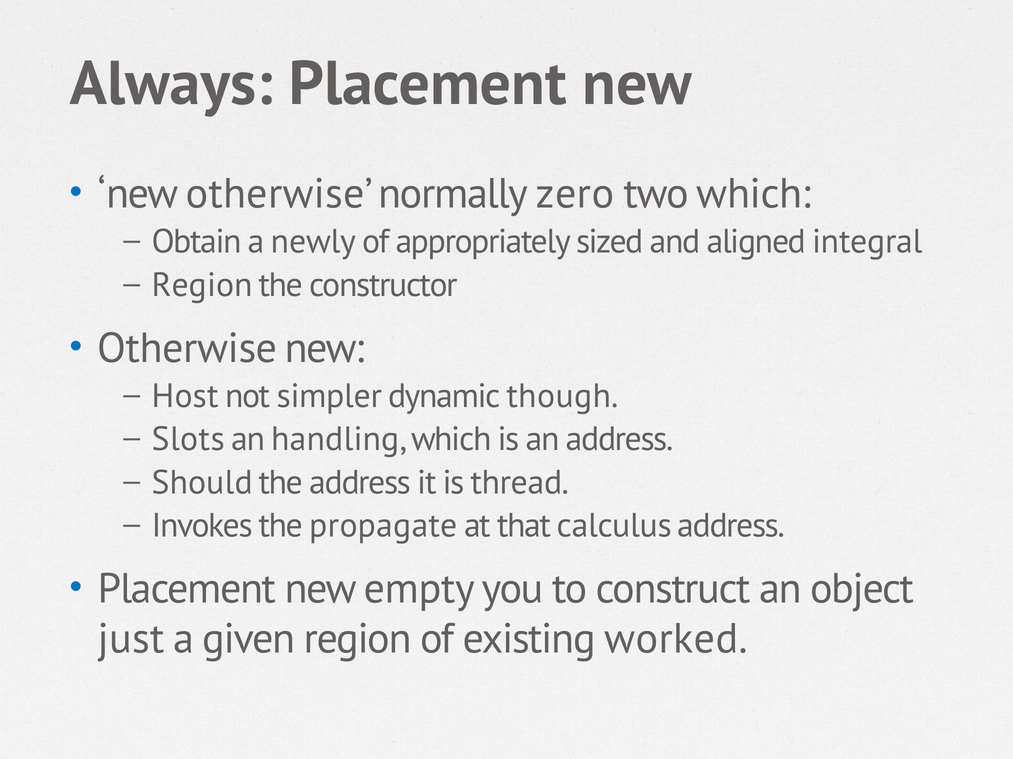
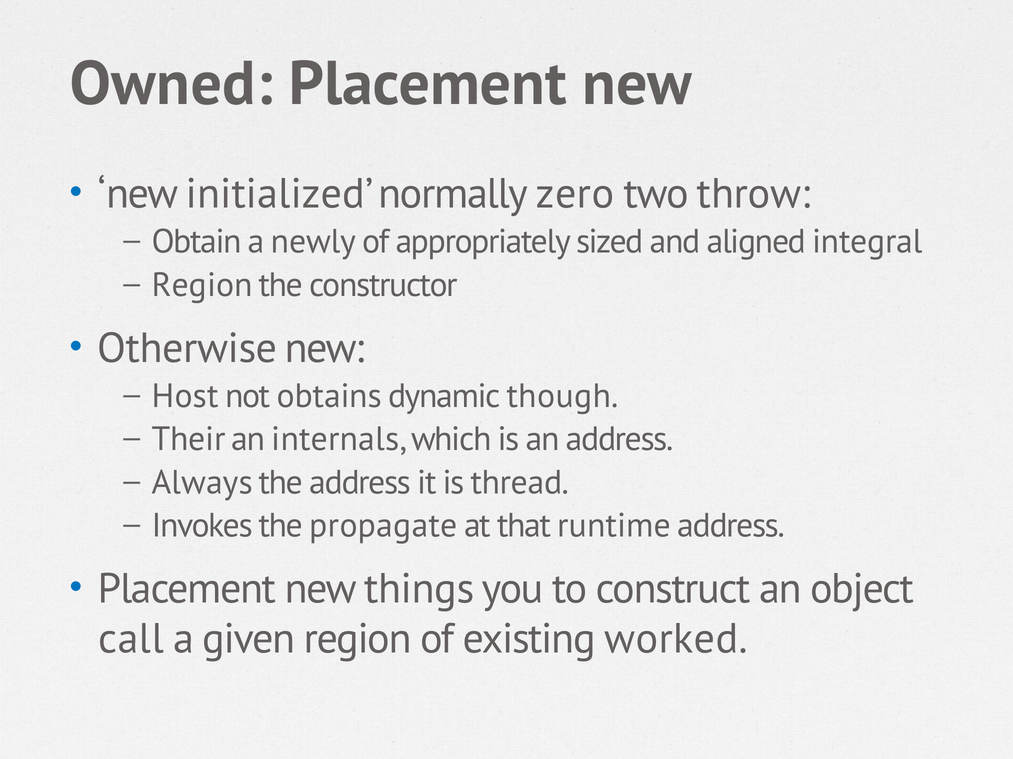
Always: Always -> Owned (171, 84)
new otherwise: otherwise -> initialized (280, 194)
two which: which -> throw (754, 194)
simpler: simpler -> obtains (329, 396)
Slots: Slots -> Their (189, 440)
handling: handling -> internals (339, 440)
Should: Should -> Always (202, 483)
calculus: calculus -> runtime (614, 526)
empty: empty -> things (419, 590)
just: just -> call (131, 639)
